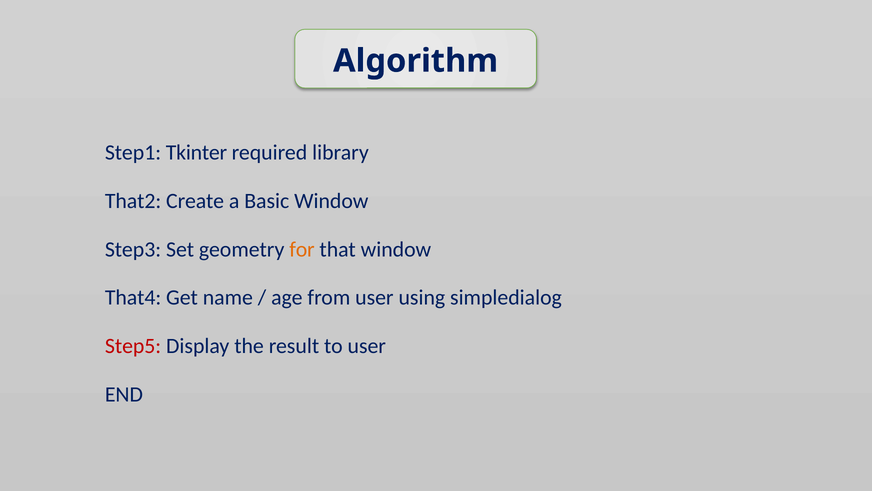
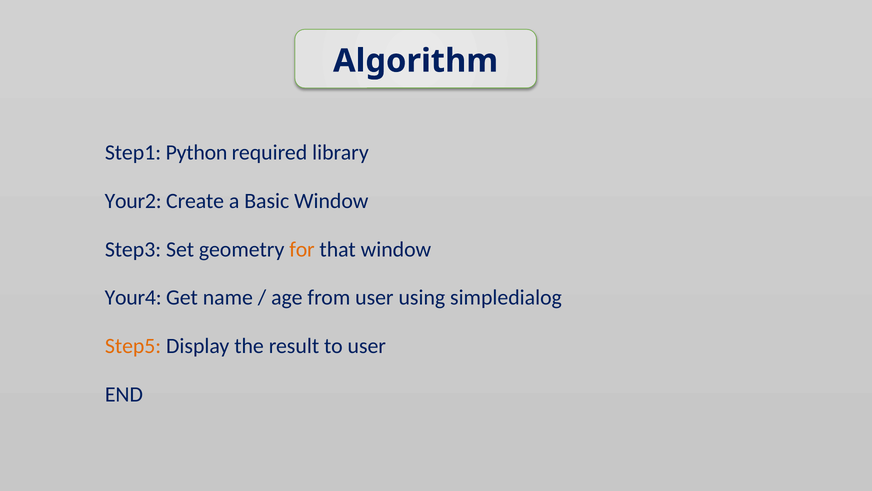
Tkinter: Tkinter -> Python (197, 152)
That2: That2 -> Your2 (133, 201)
That4: That4 -> Your4 (133, 297)
Step5 colour: red -> orange (133, 346)
